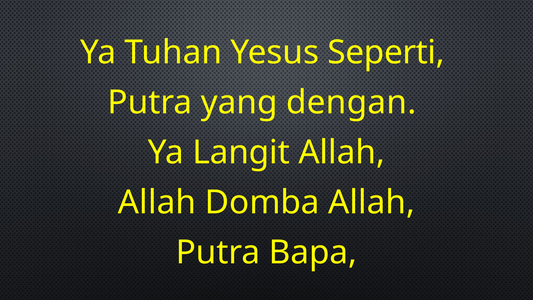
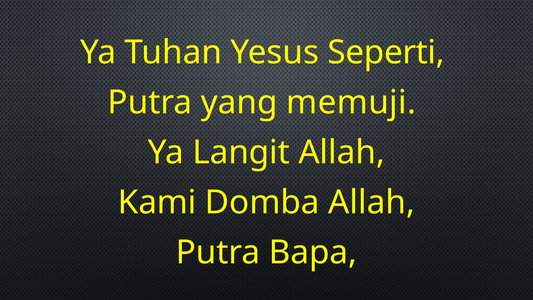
dengan: dengan -> memuji (351, 102)
Allah: Allah -> Kami (157, 202)
